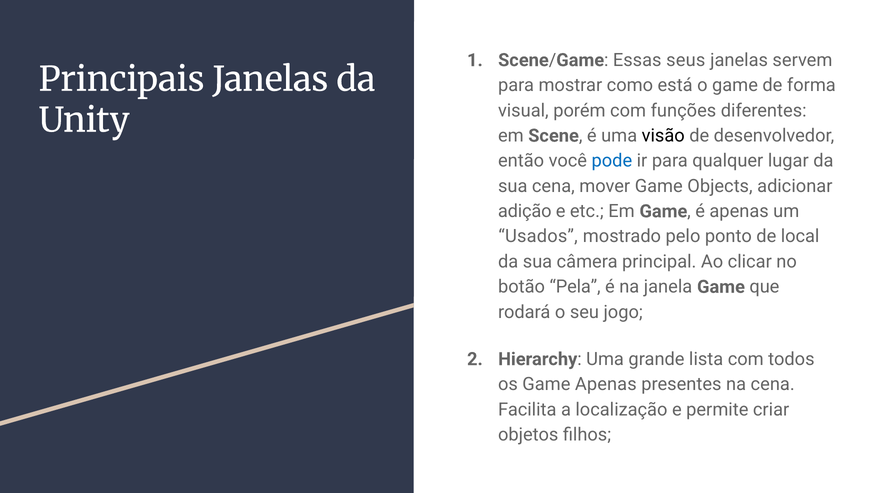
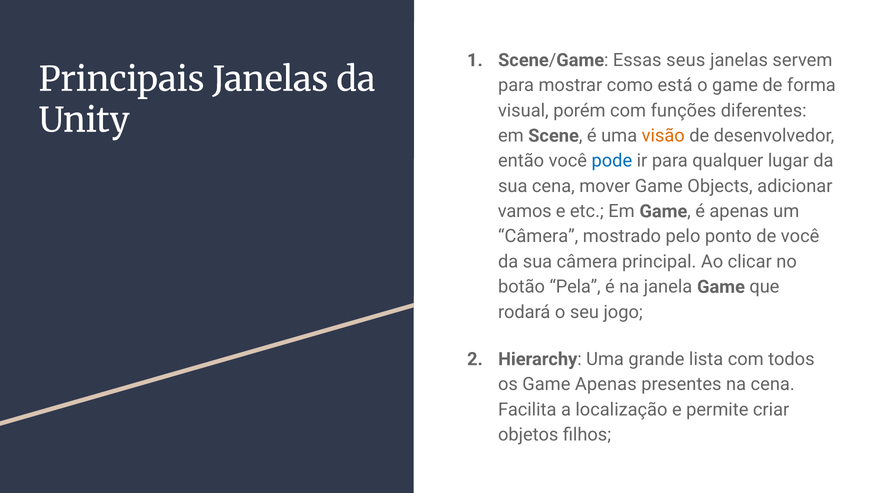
visão colour: black -> orange (663, 136)
adição: adição -> vamos (525, 211)
Usados: Usados -> Câmera (538, 237)
de local: local -> você (800, 237)
